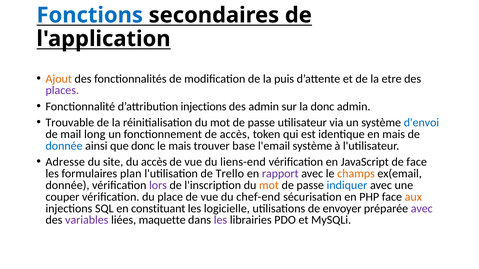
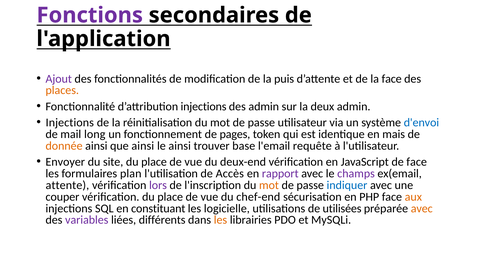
Fonctions colour: blue -> purple (90, 15)
Ajout colour: orange -> purple (59, 79)
la etre: etre -> face (392, 79)
places colour: purple -> orange (62, 91)
la donc: donc -> deux (322, 107)
Trouvable: Trouvable -> Injections (70, 123)
de accès: accès -> pages (235, 134)
donnée colour: blue -> orange (64, 146)
que donc: donc -> ainsi (143, 146)
le mais: mais -> ainsi (180, 146)
l'email système: système -> requête (312, 146)
Adresse: Adresse -> Envoyer (65, 162)
site du accès: accès -> place (154, 162)
liens-end: liens-end -> deux-end (243, 162)
Trello: Trello -> Accès (230, 174)
champs colour: orange -> purple (356, 174)
donnée: donnée -> attente (67, 185)
envoyer: envoyer -> utilisées (342, 209)
avec colour: purple -> orange (422, 209)
maquette: maquette -> différents (162, 220)
les colour: purple -> orange (220, 220)
